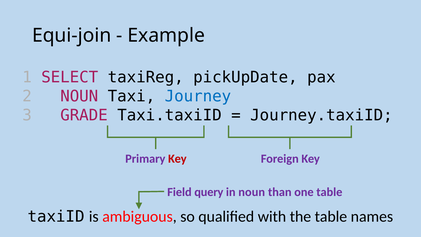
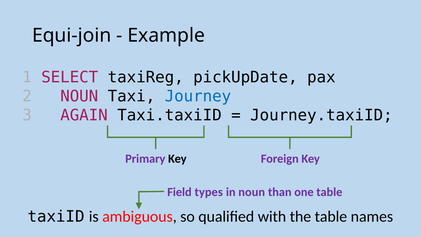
GRADE: GRADE -> AGAIN (84, 115)
Key colour: red -> black (177, 159)
query: query -> types (209, 192)
